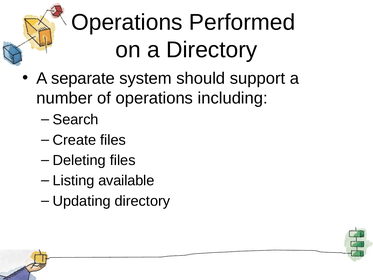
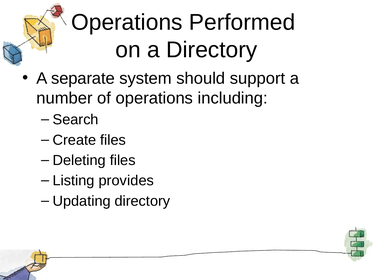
available: available -> provides (126, 181)
